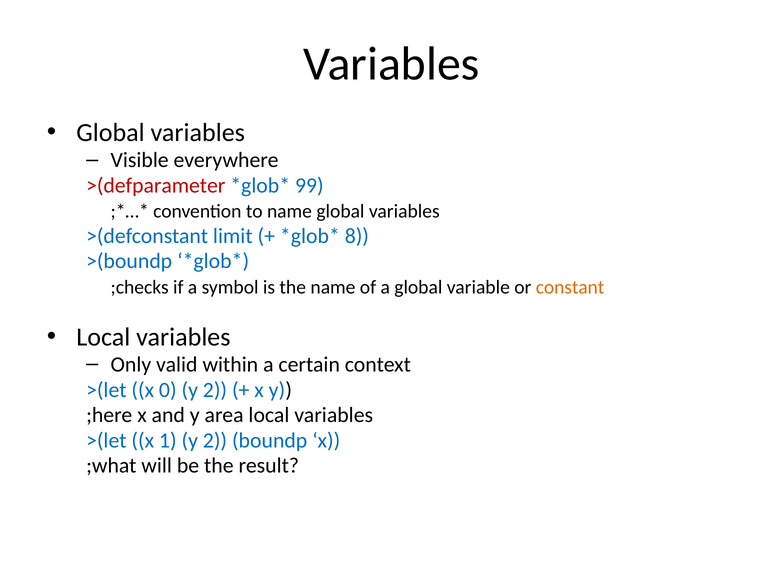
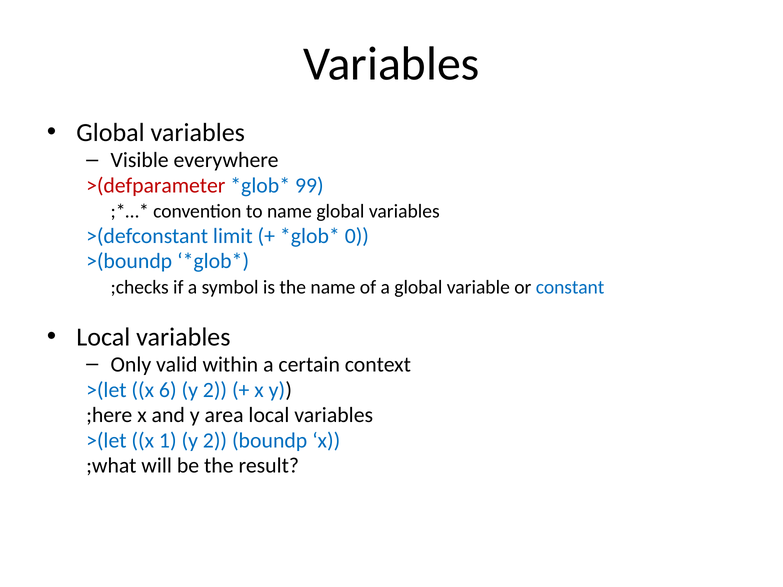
8: 8 -> 0 (357, 236)
constant colour: orange -> blue (570, 287)
0: 0 -> 6 (168, 390)
